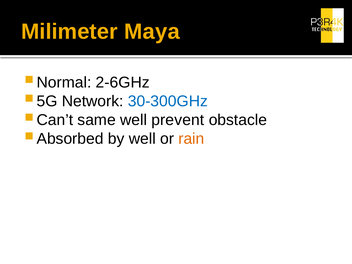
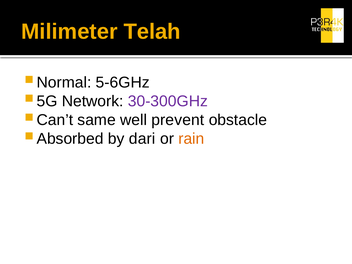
Maya: Maya -> Telah (152, 32)
2-6GHz: 2-6GHz -> 5-6GHz (123, 82)
30-300GHz colour: blue -> purple (168, 101)
by well: well -> dari (142, 139)
